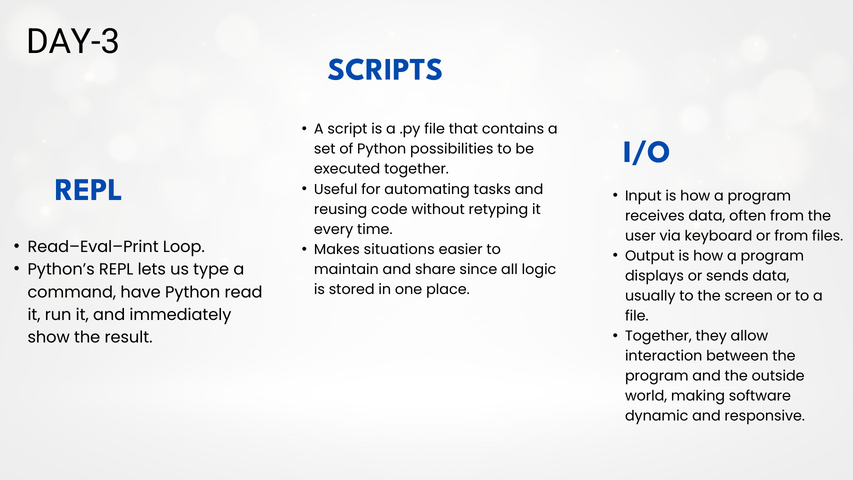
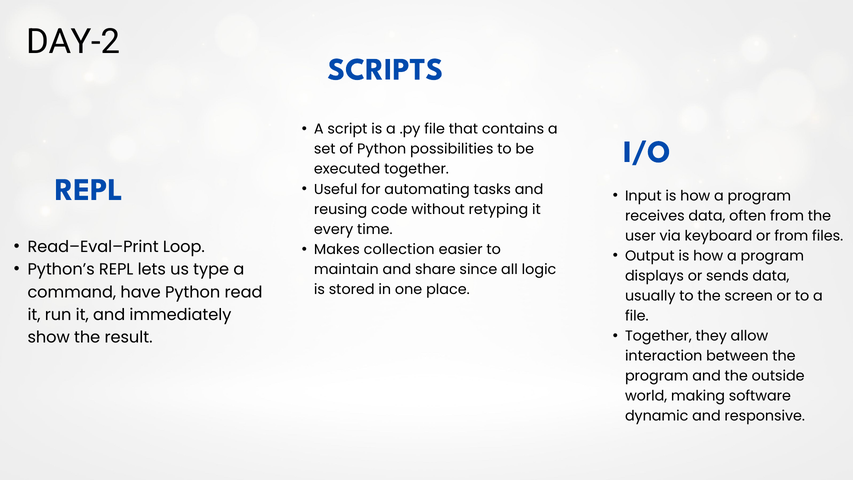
DAY-3: DAY-3 -> DAY-2 (73, 42)
situations: situations -> collection (399, 249)
